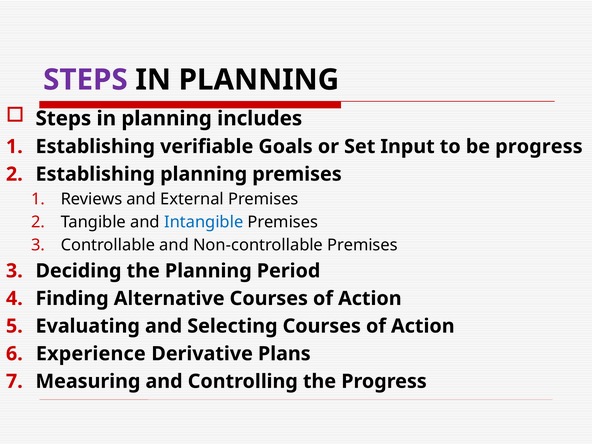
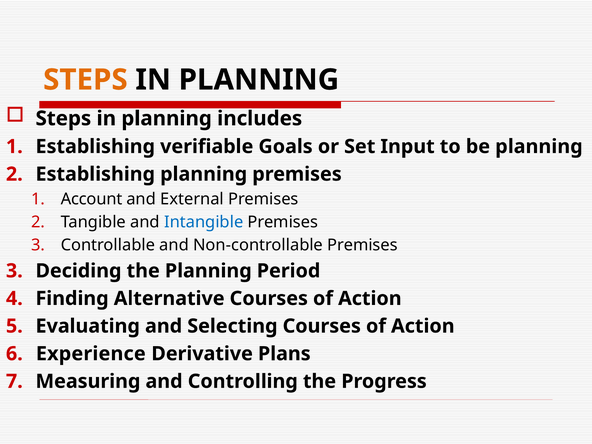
STEPS colour: purple -> orange (85, 80)
be progress: progress -> planning (539, 147)
Reviews: Reviews -> Account (91, 199)
